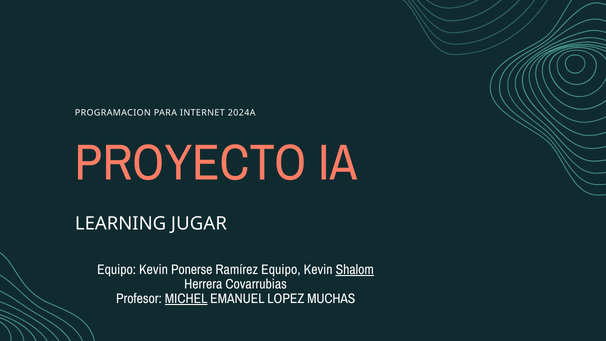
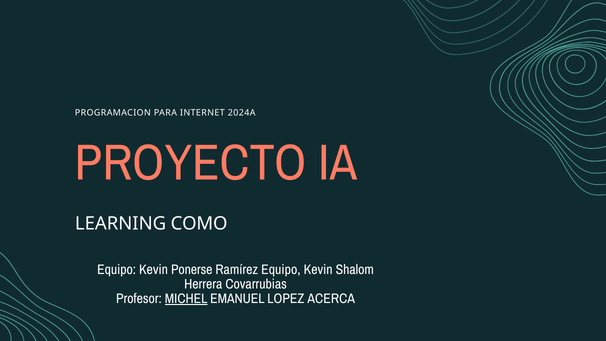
JUGAR: JUGAR -> COMO (199, 224)
Shalom underline: present -> none (355, 270)
MUCHAS: MUCHAS -> ACERCA (331, 298)
